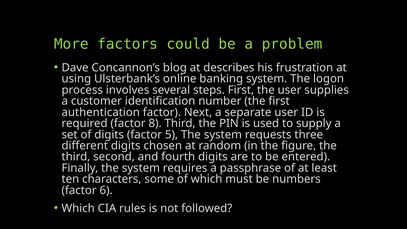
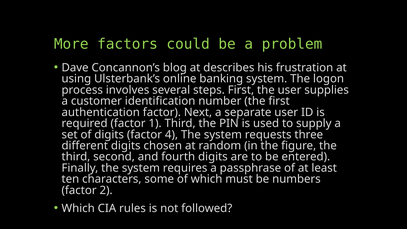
8: 8 -> 1 (155, 123)
5: 5 -> 4 (171, 135)
6: 6 -> 2 (106, 190)
